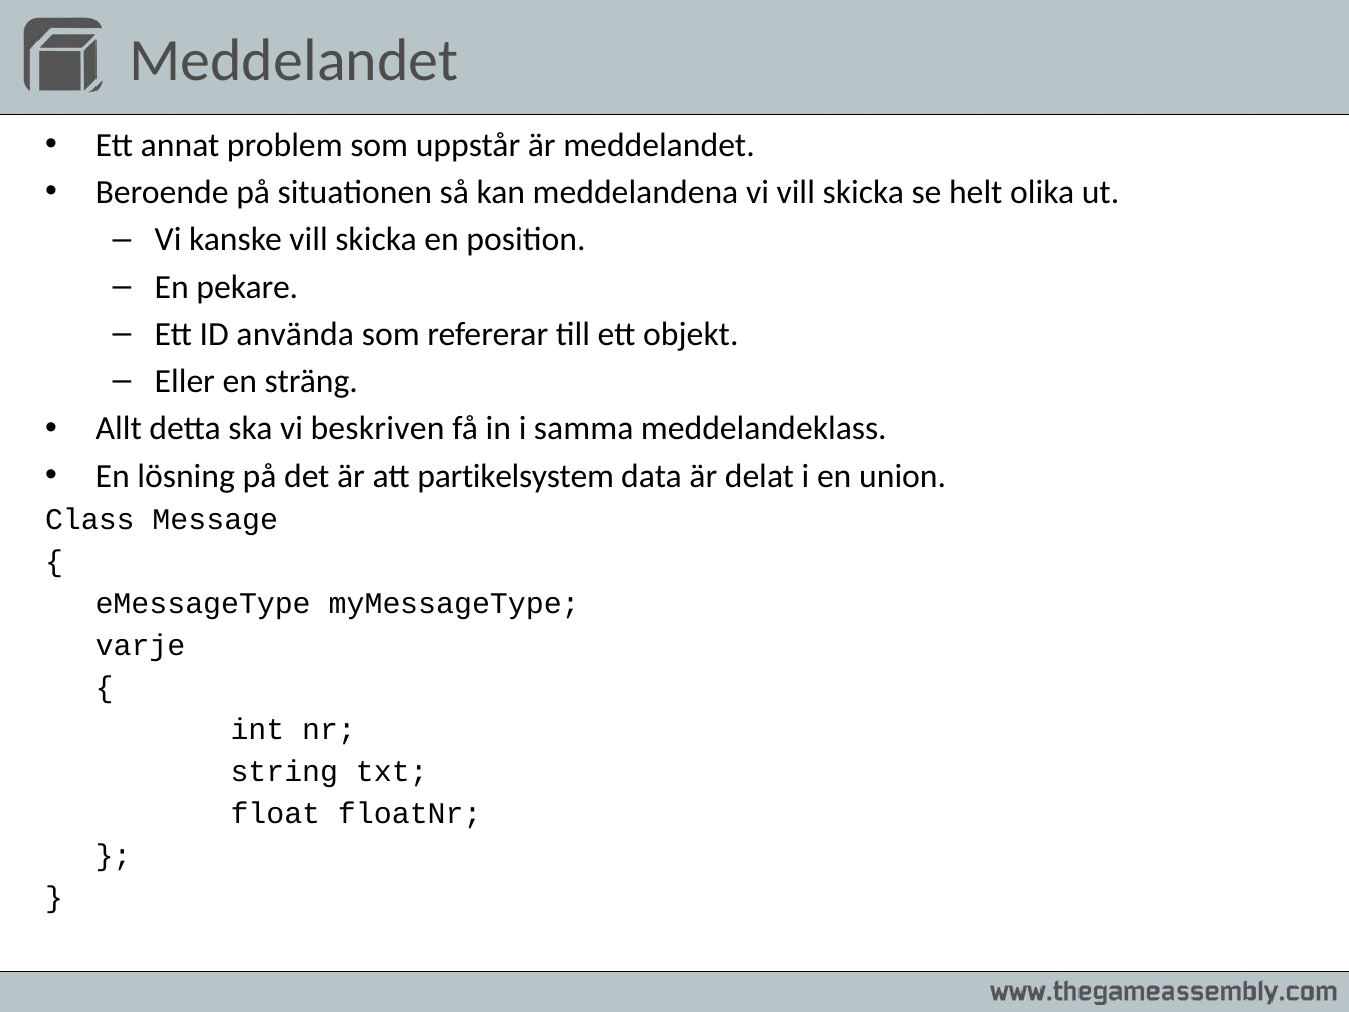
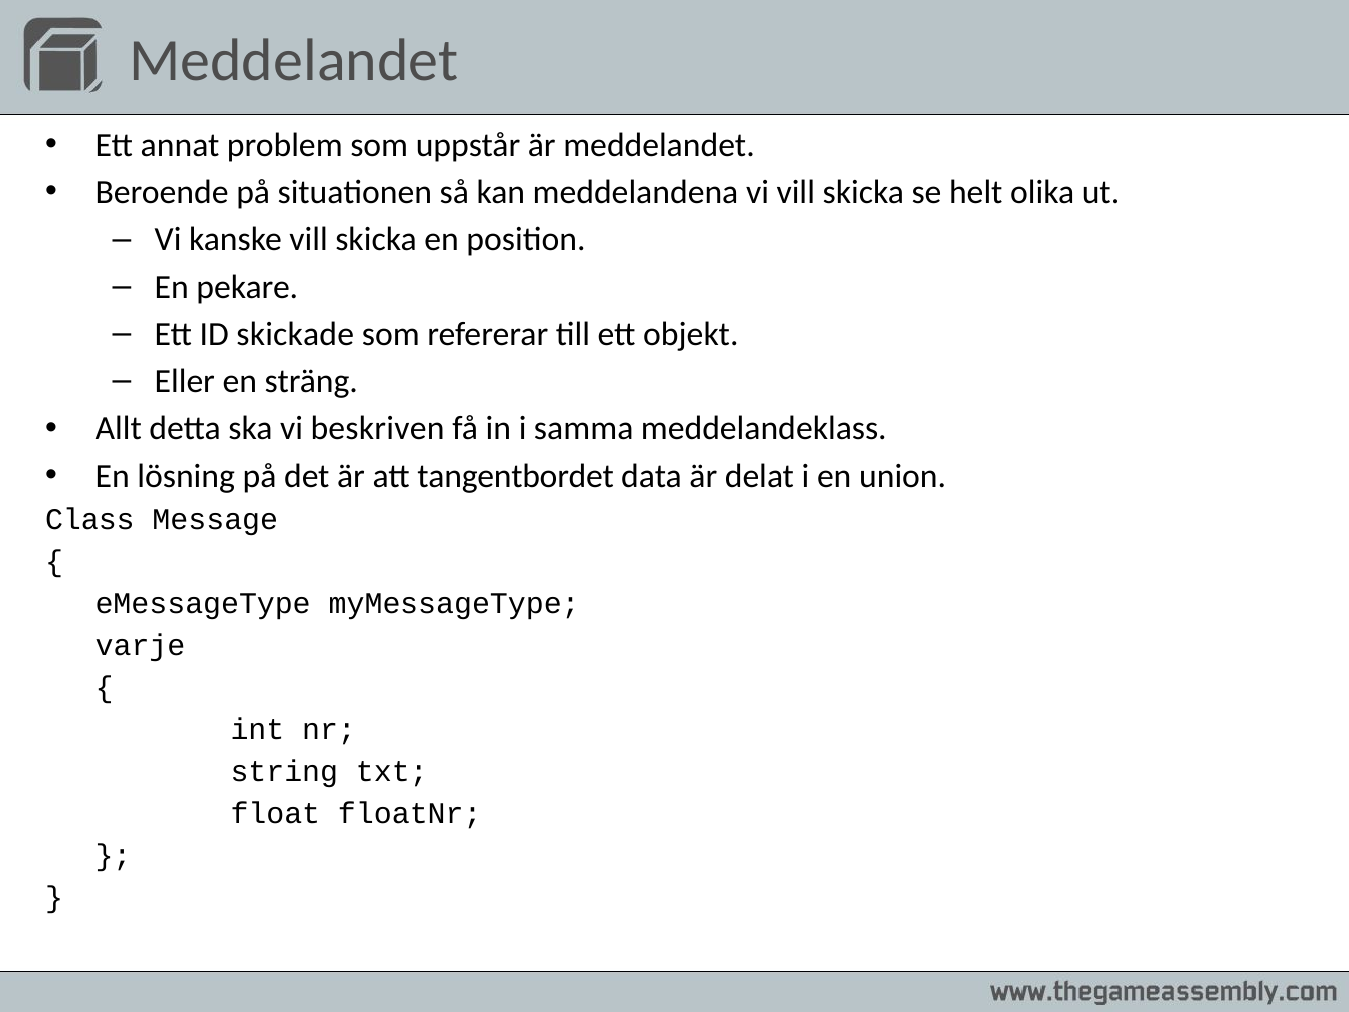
använda: använda -> skickade (295, 334)
partikelsystem: partikelsystem -> tangentbordet (516, 476)
